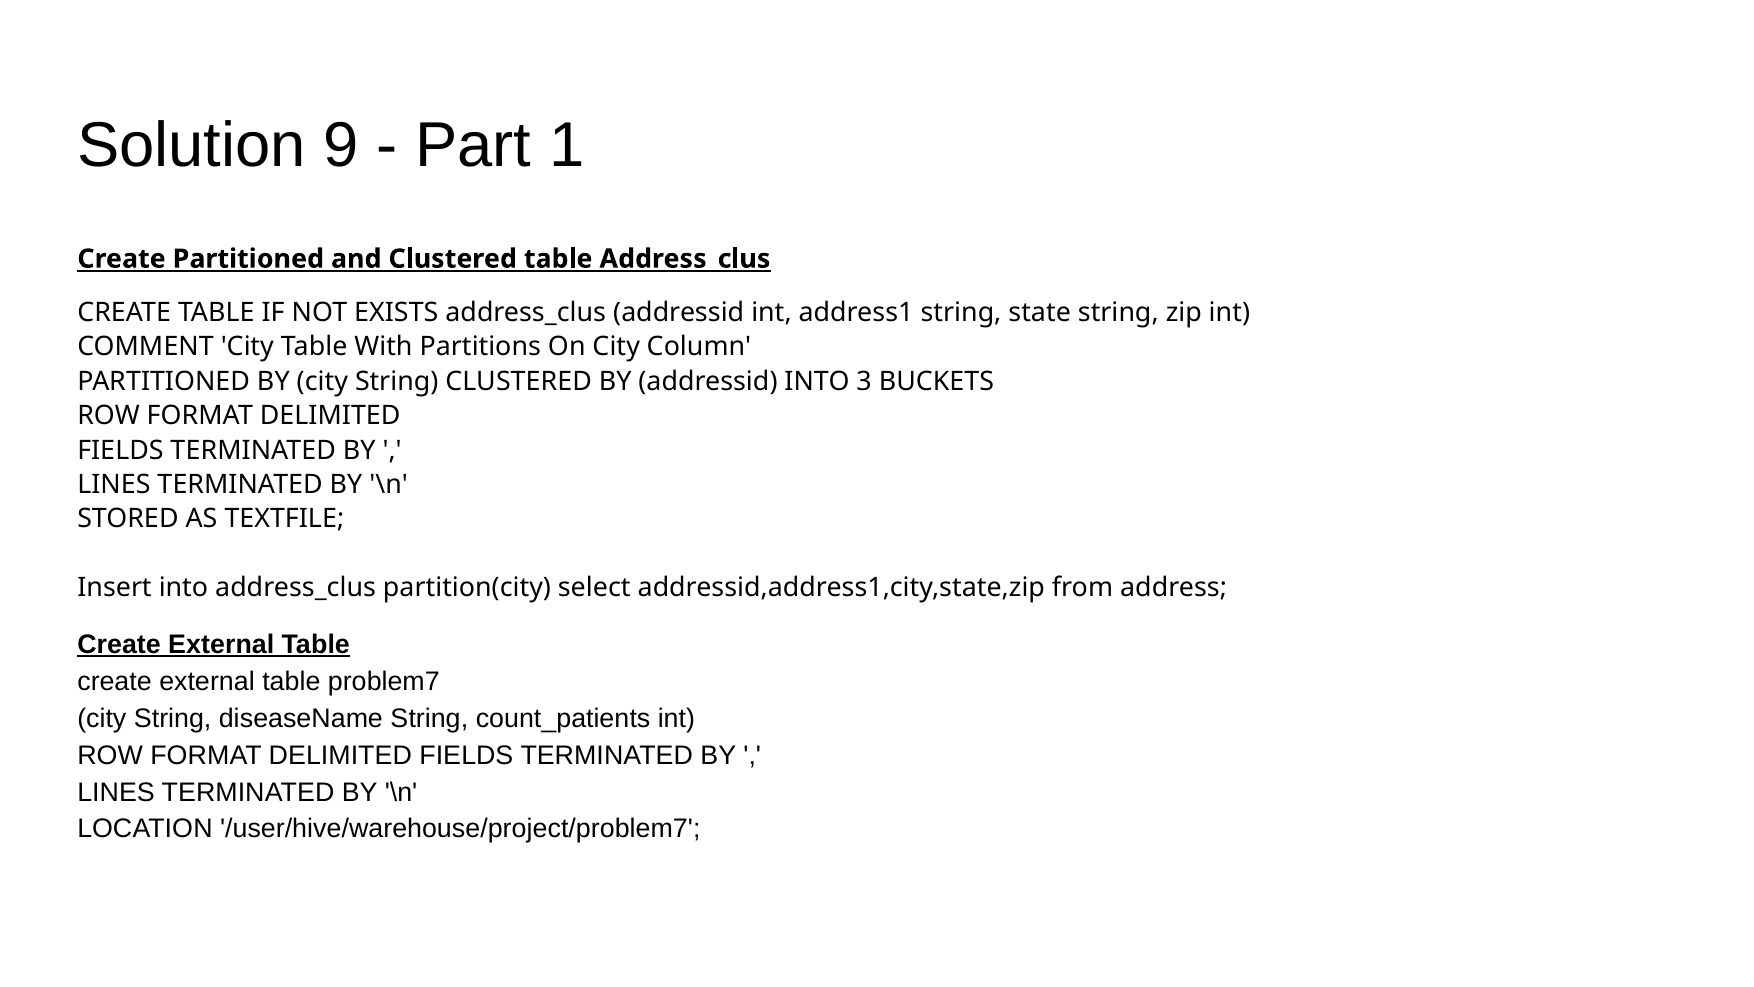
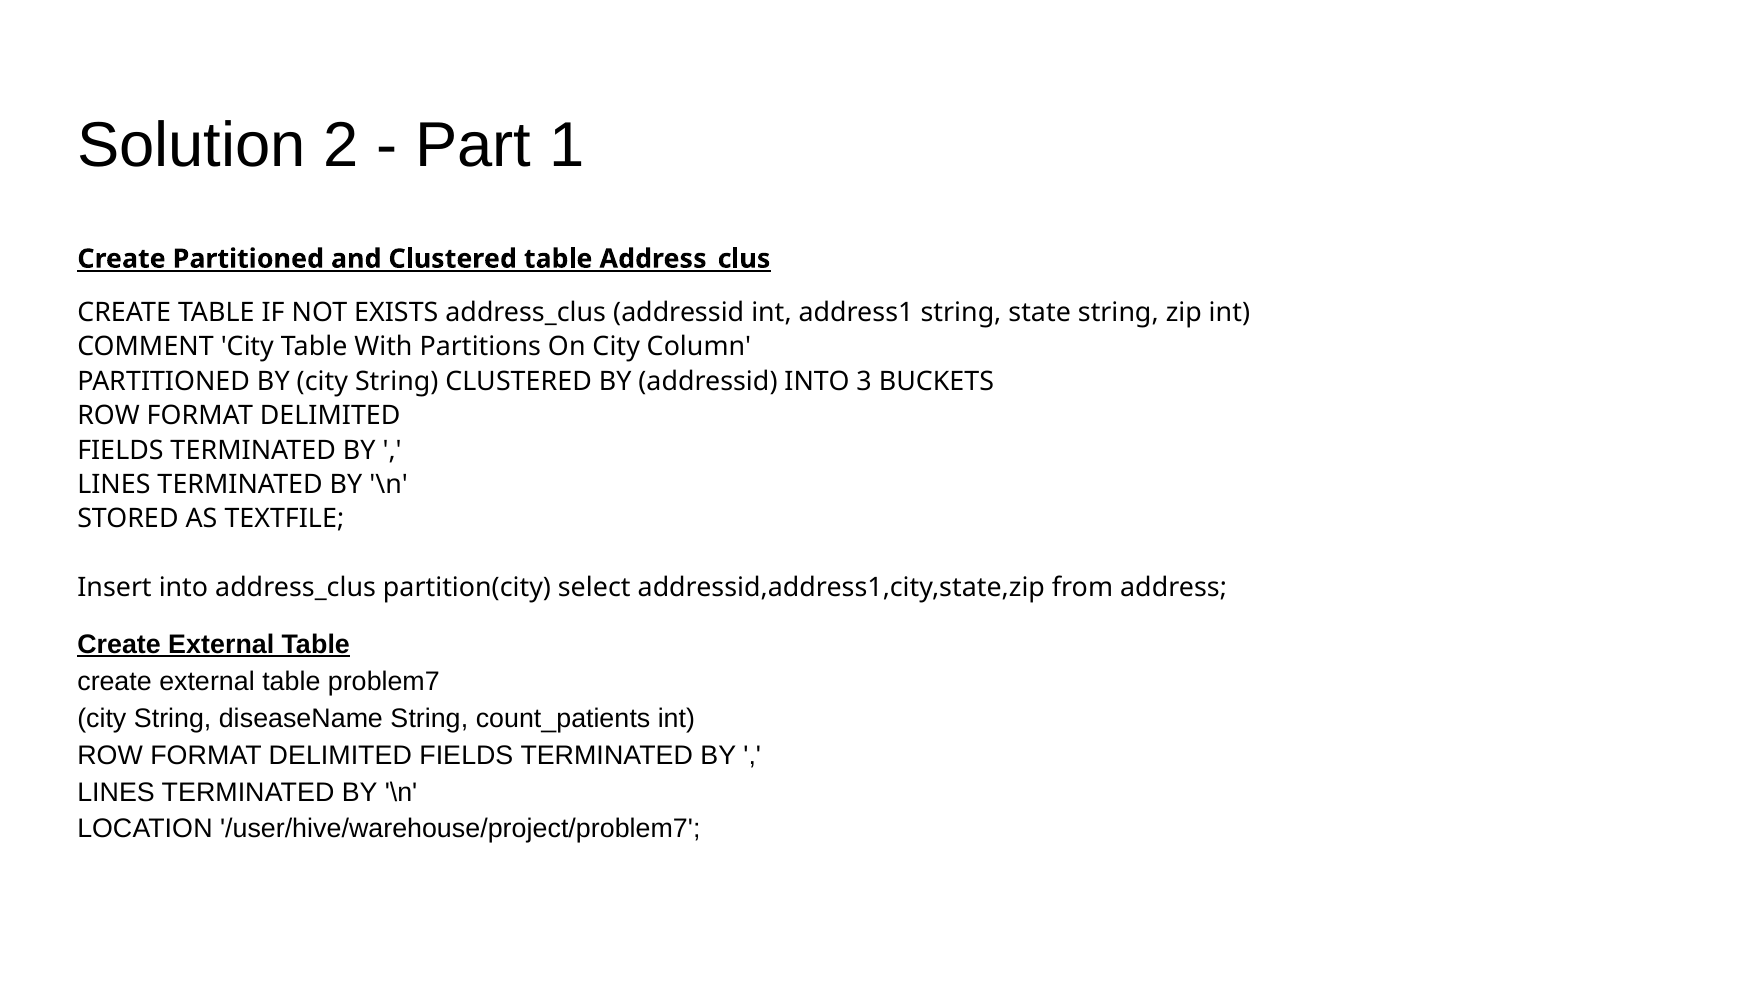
9: 9 -> 2 (341, 145)
